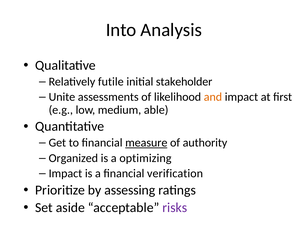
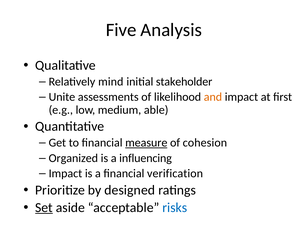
Into: Into -> Five (121, 30)
futile: futile -> mind (111, 82)
authority: authority -> cohesion (205, 143)
optimizing: optimizing -> influencing (146, 158)
assessing: assessing -> designed (130, 190)
Set underline: none -> present (44, 208)
risks colour: purple -> blue (175, 208)
